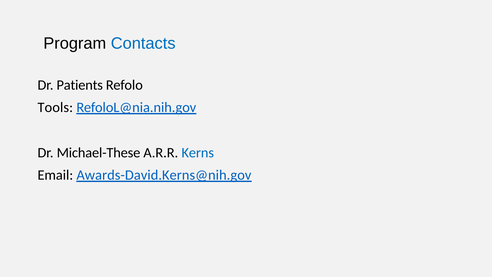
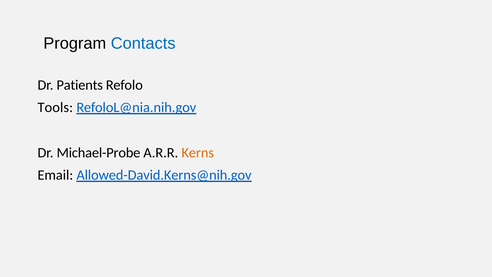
Michael-These: Michael-These -> Michael-Probe (99, 153)
Kerns colour: blue -> orange (198, 153)
Awards-David.Kerns@nih.gov: Awards-David.Kerns@nih.gov -> Allowed-David.Kerns@nih.gov (164, 175)
